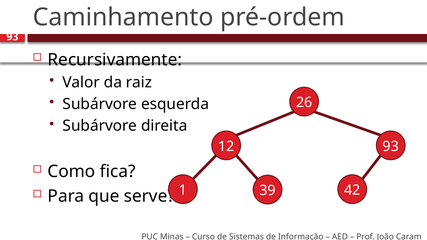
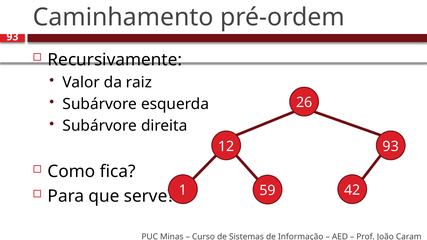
39: 39 -> 59 (268, 191)
